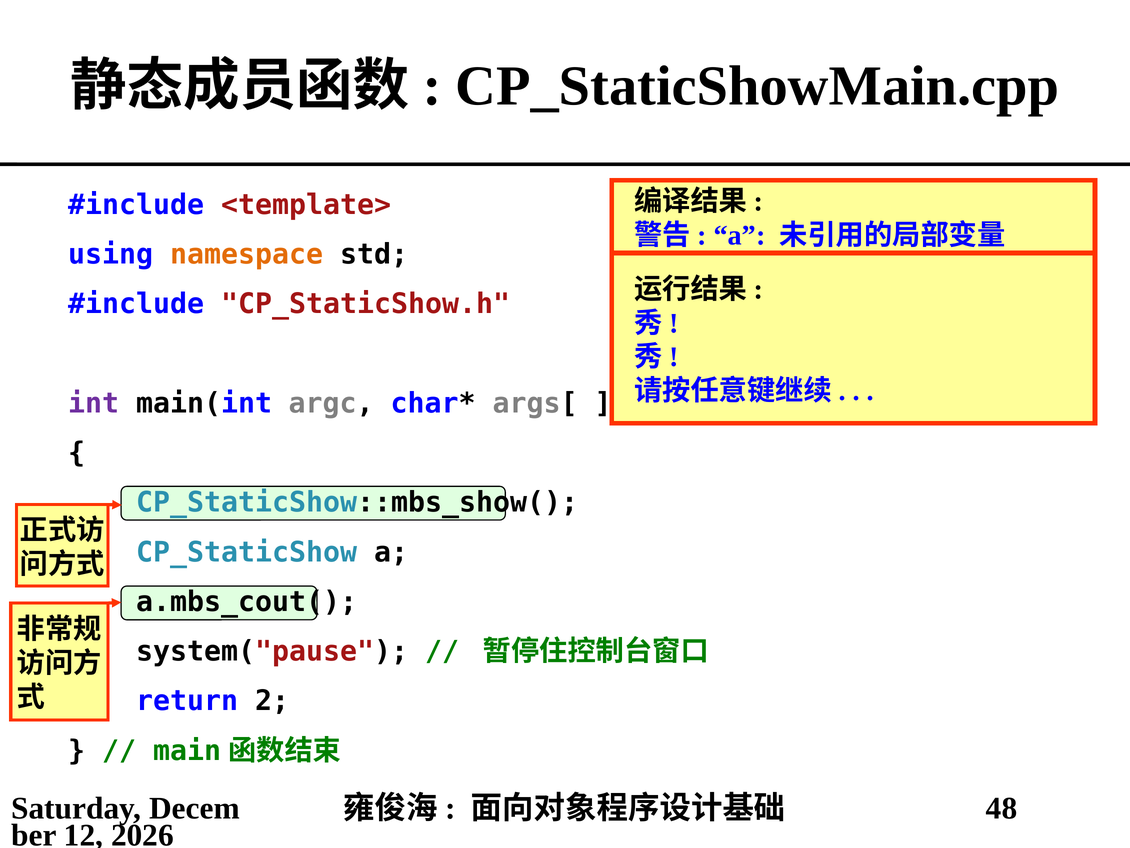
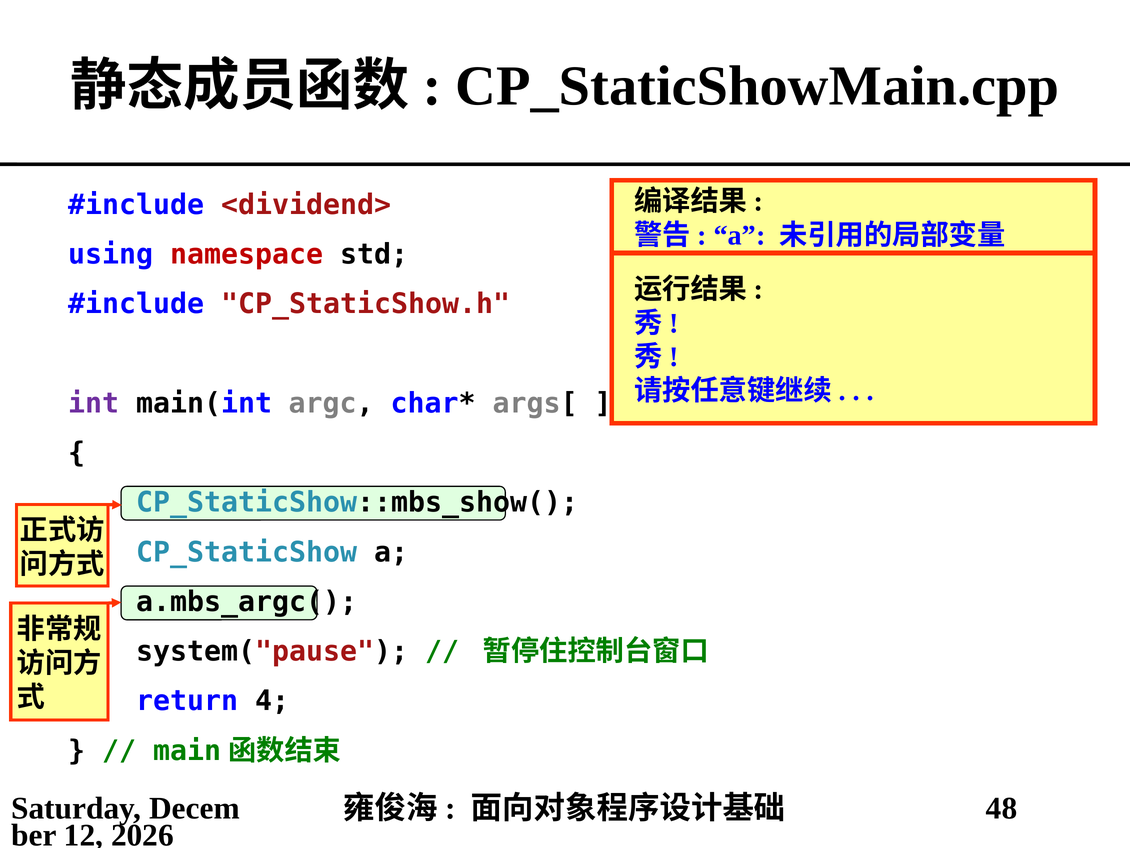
<template>: <template> -> <dividend> (306, 205)
namespace colour: orange -> red (247, 254)
a.mbs_cout(: a.mbs_cout( -> a.mbs_argc( (247, 602)
2: 2 -> 4 (272, 701)
